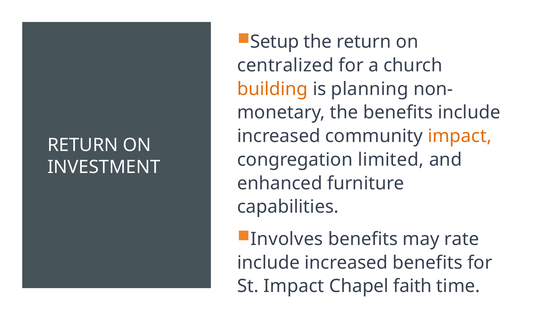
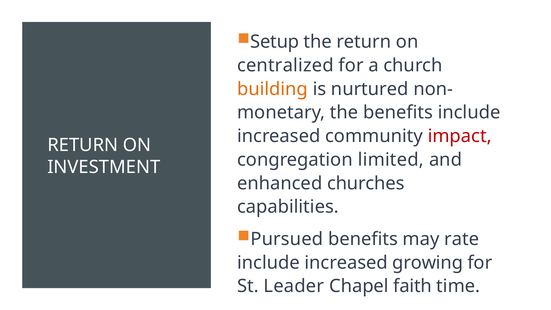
planning: planning -> nurtured (370, 89)
impact colour: orange -> red (460, 136)
furniture: furniture -> churches (366, 183)
Involves: Involves -> Pursued (287, 239)
increased benefits: benefits -> growing (428, 263)
St Impact: Impact -> Leader (294, 286)
